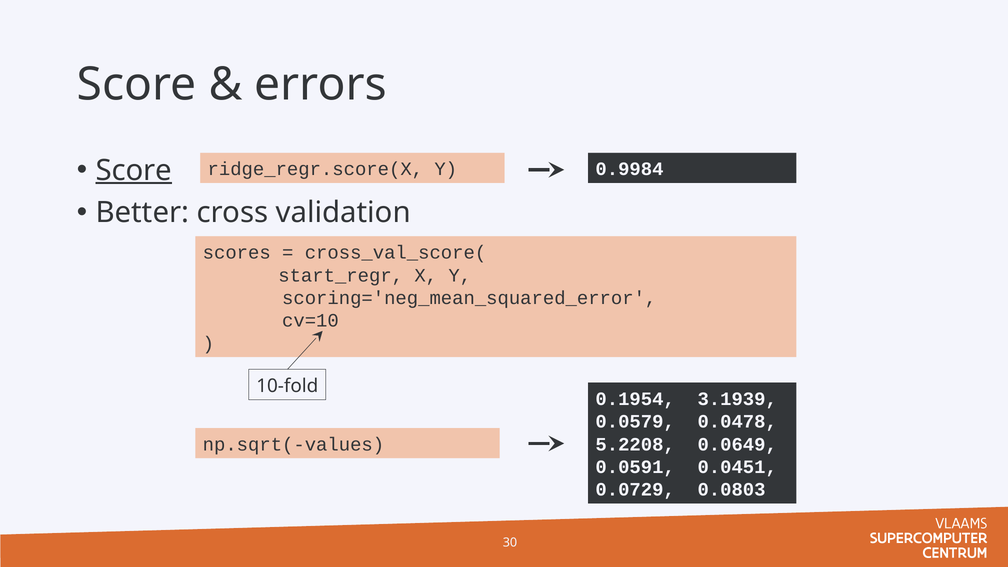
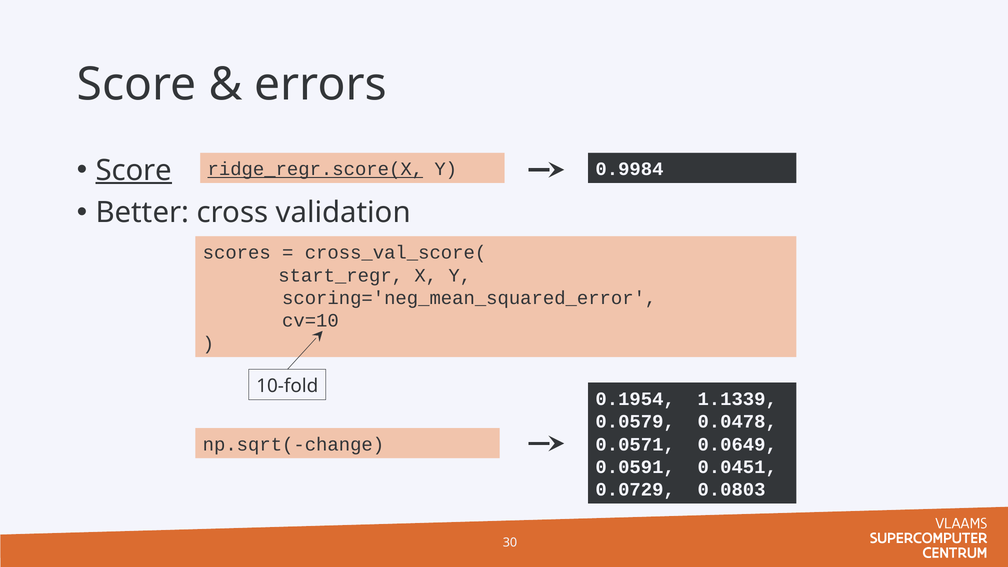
ridge_regr.score(X underline: none -> present (315, 169)
3.1939: 3.1939 -> 1.1339 (737, 399)
5.2208: 5.2208 -> 0.0571 (635, 444)
np.sqrt(-values: np.sqrt(-values -> np.sqrt(-change (293, 445)
